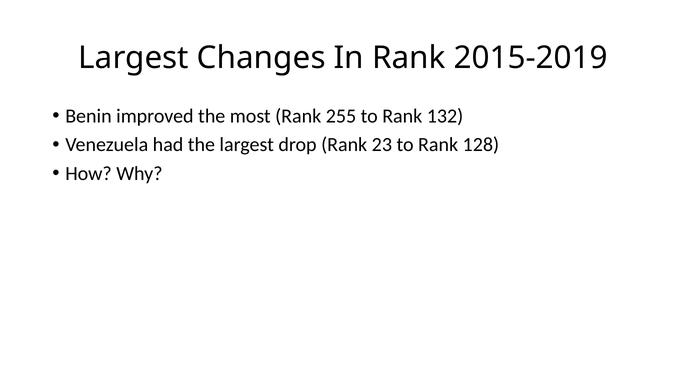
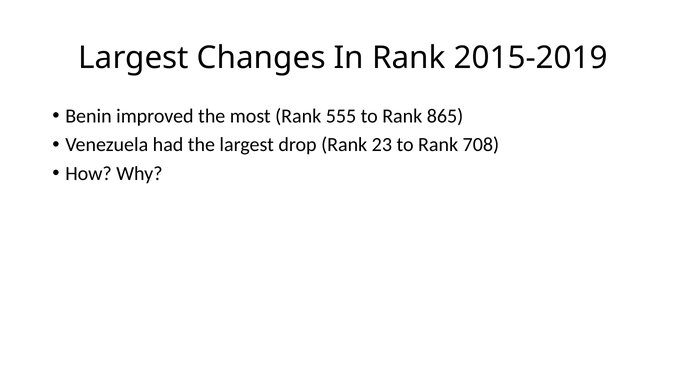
255: 255 -> 555 (341, 116)
132: 132 -> 865 (445, 116)
128: 128 -> 708 (481, 145)
